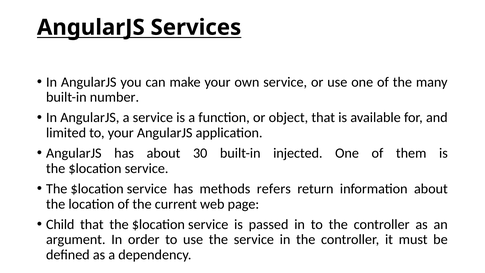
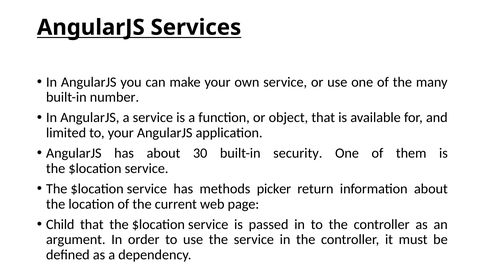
injected: injected -> security (298, 153)
refers: refers -> picker (274, 189)
